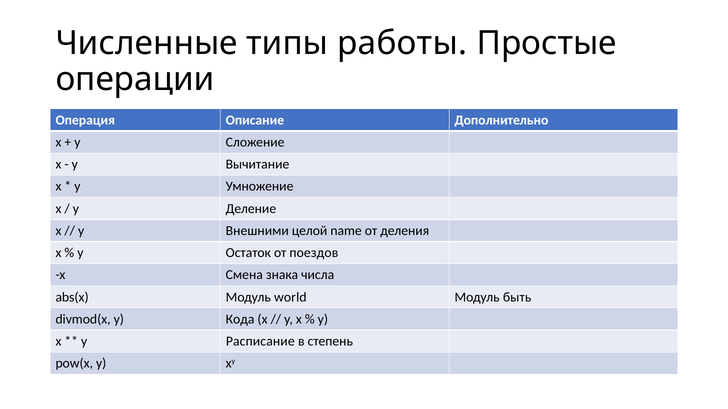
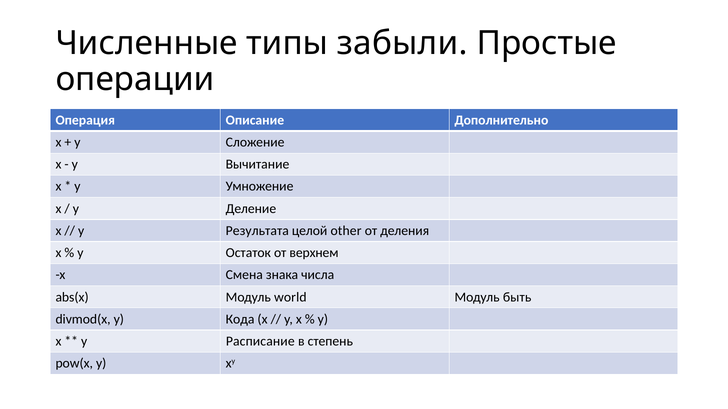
работы: работы -> забыли (402, 43)
Внешними: Внешними -> Результата (257, 231)
name: name -> other (346, 231)
поездов: поездов -> верхнем (314, 253)
